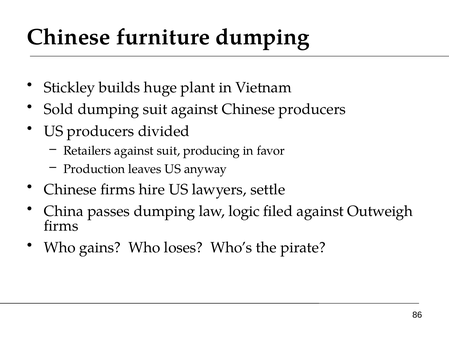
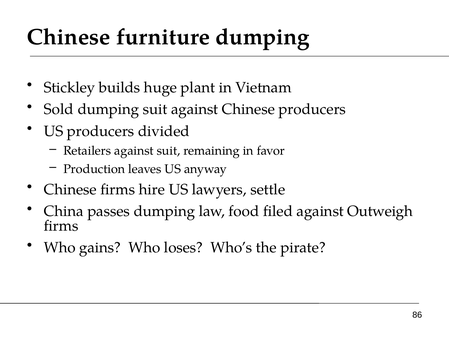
producing: producing -> remaining (212, 151)
logic: logic -> food (244, 211)
